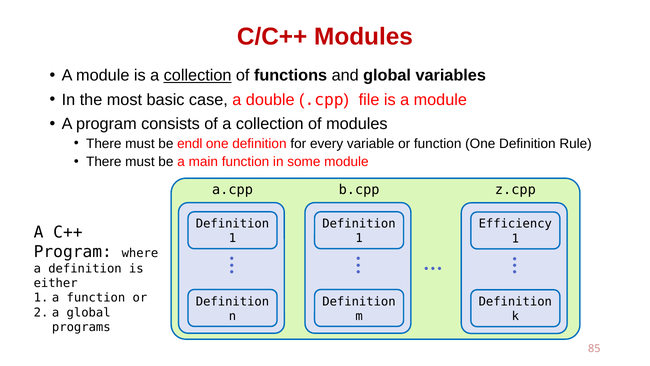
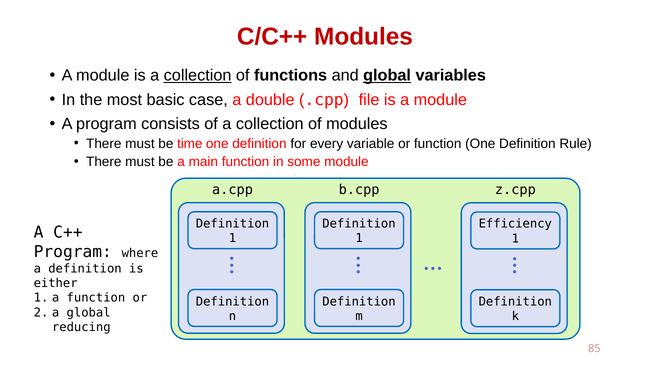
global underline: none -> present (387, 75)
endl: endl -> time (190, 143)
programs: programs -> reducing (81, 327)
